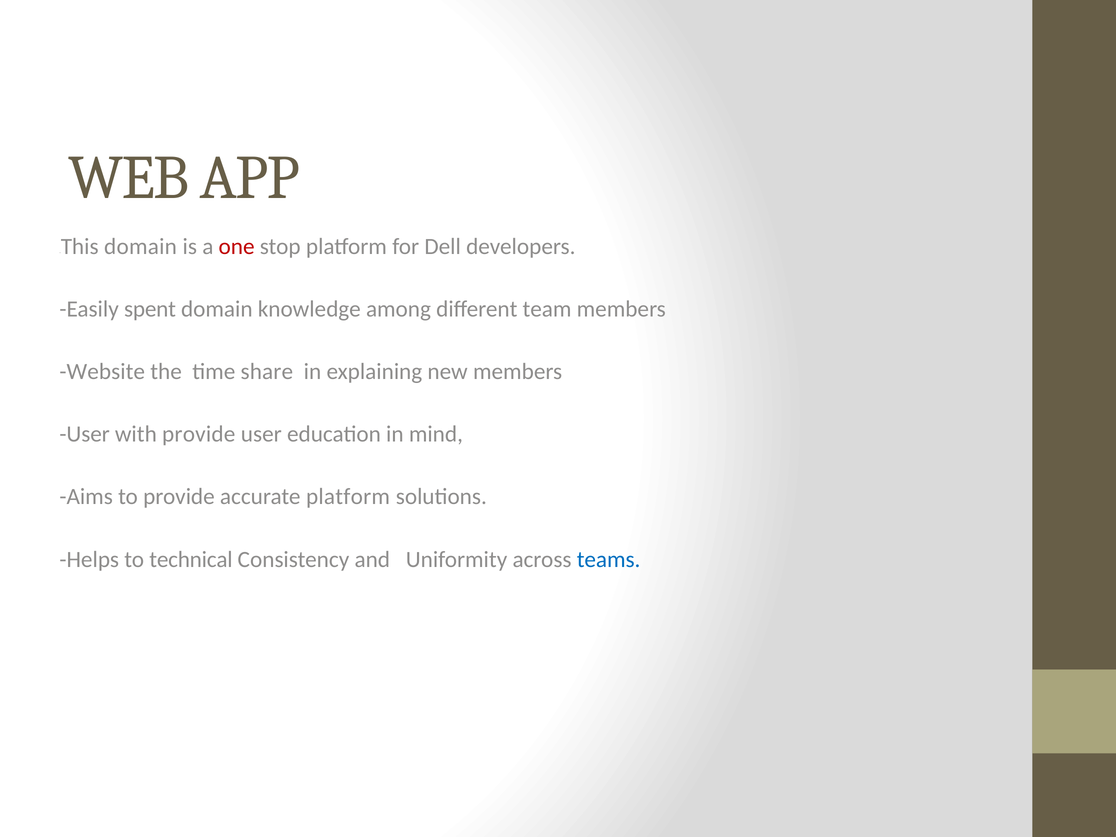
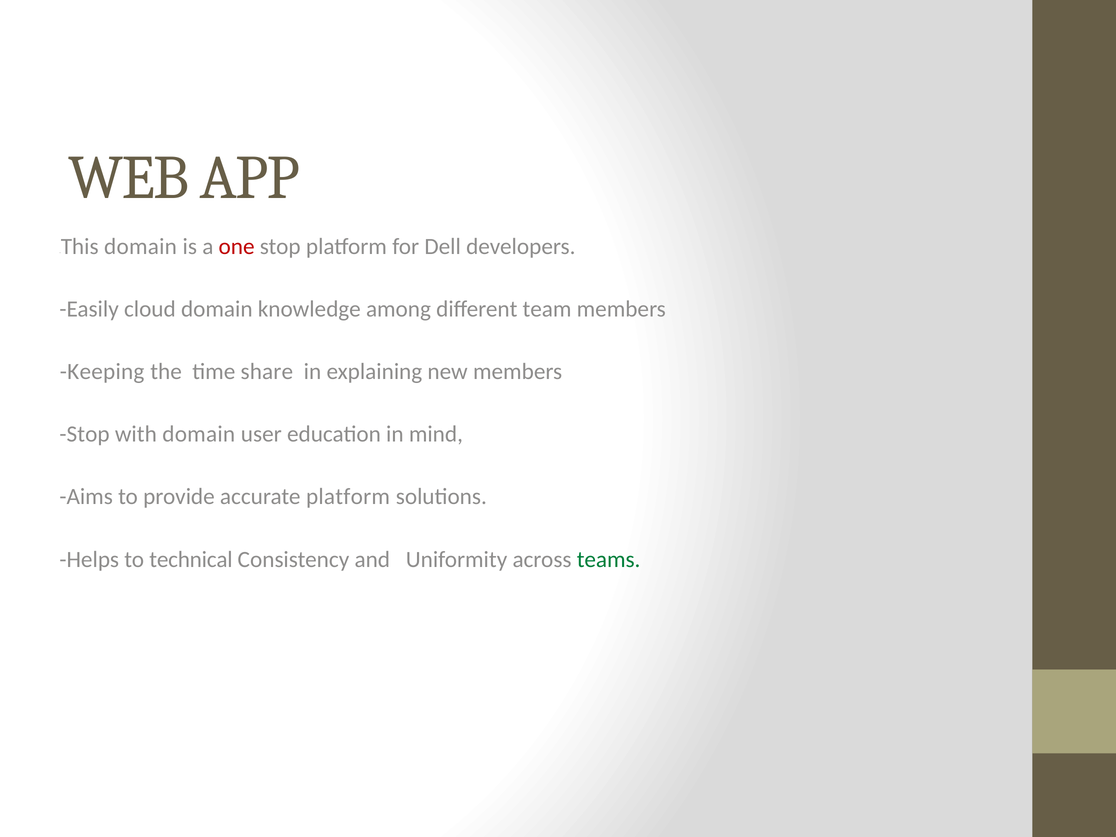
spent: spent -> cloud (150, 309)
Website: Website -> Keeping (102, 372)
User: User -> Stop (85, 434)
with provide: provide -> domain (199, 434)
teams colour: blue -> green (609, 559)
